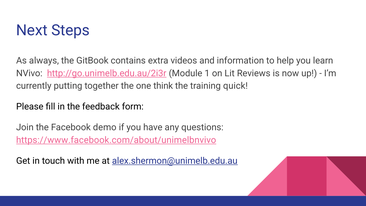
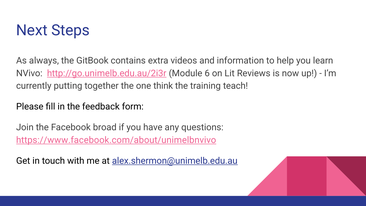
1: 1 -> 6 (207, 73)
quick: quick -> teach (236, 86)
demo: demo -> broad (105, 127)
